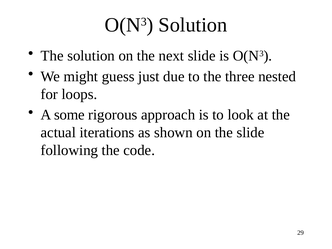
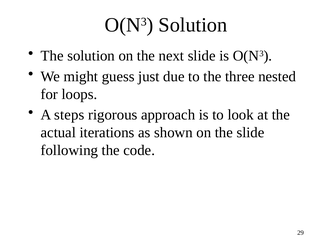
some: some -> steps (69, 115)
